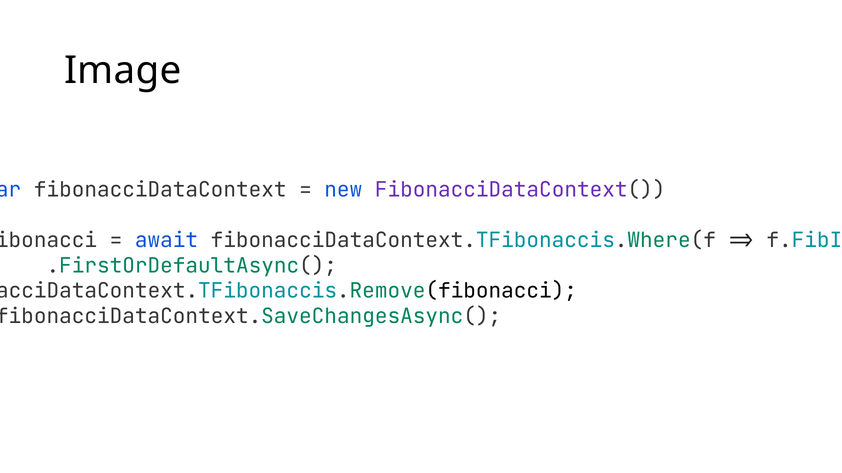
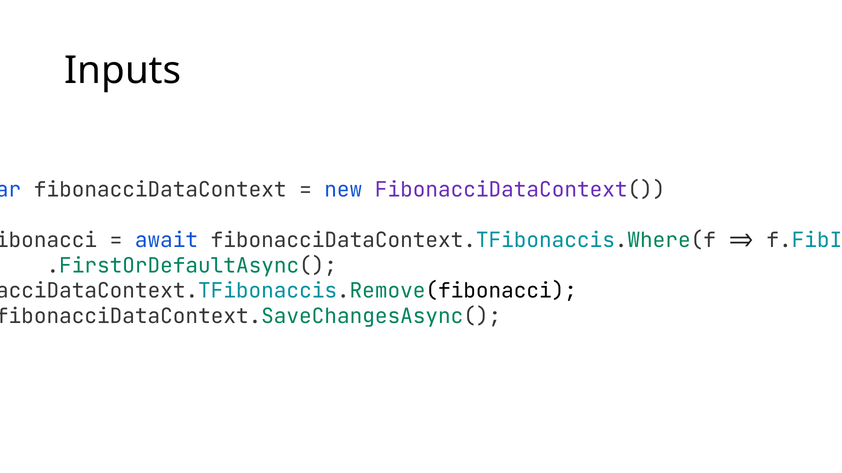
Image: Image -> Inputs (123, 71)
